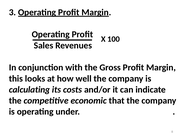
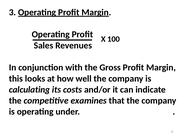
economic: economic -> examines (89, 101)
